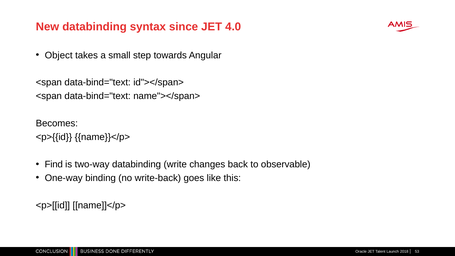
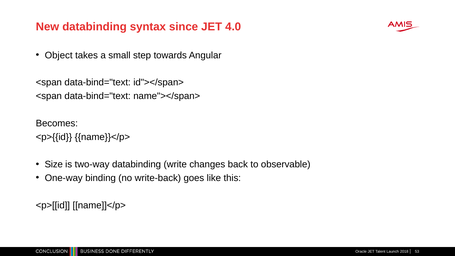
Find: Find -> Size (54, 164)
